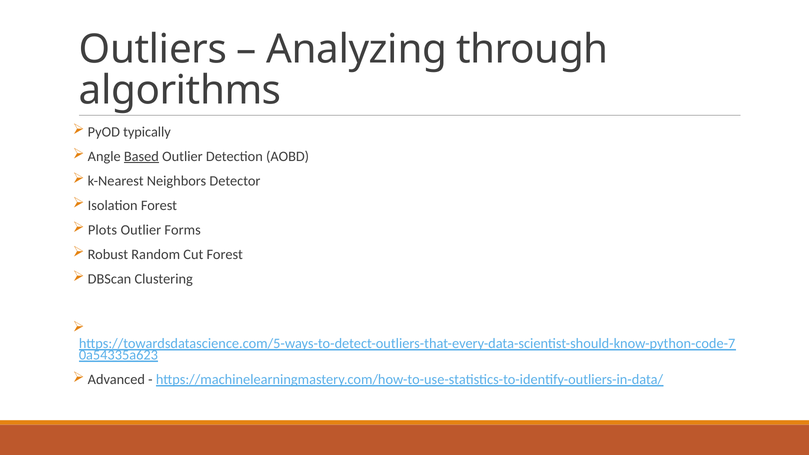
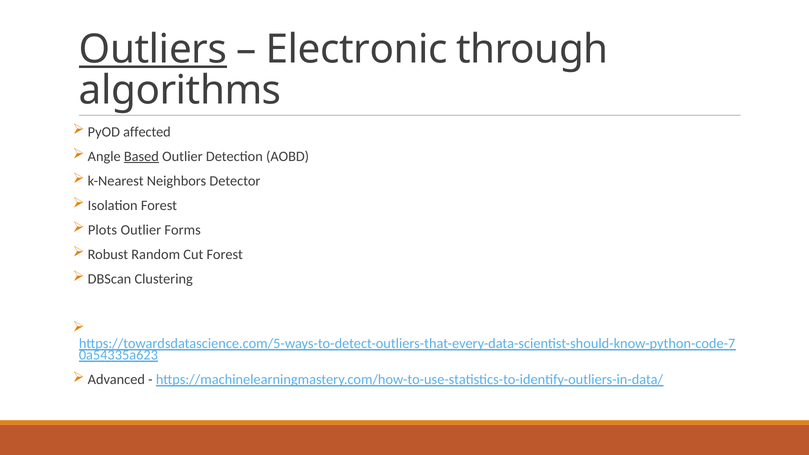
Outliers underline: none -> present (153, 49)
Analyzing: Analyzing -> Electronic (357, 49)
typically: typically -> affected (147, 132)
